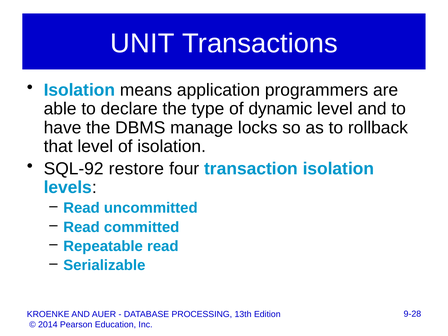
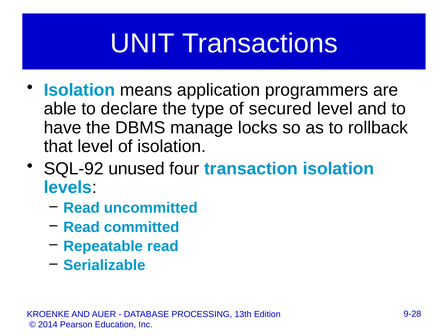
dynamic: dynamic -> secured (280, 109)
restore: restore -> unused (136, 169)
